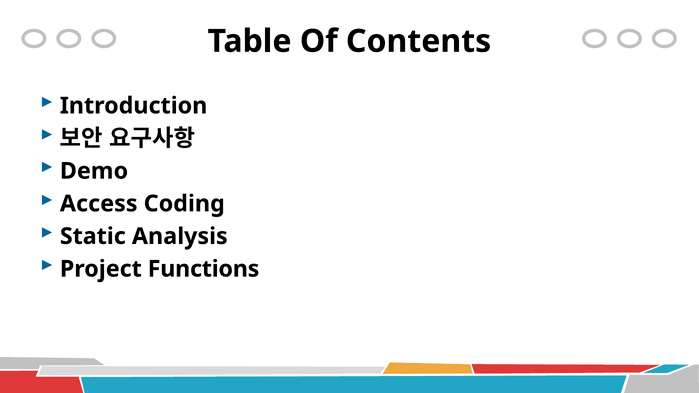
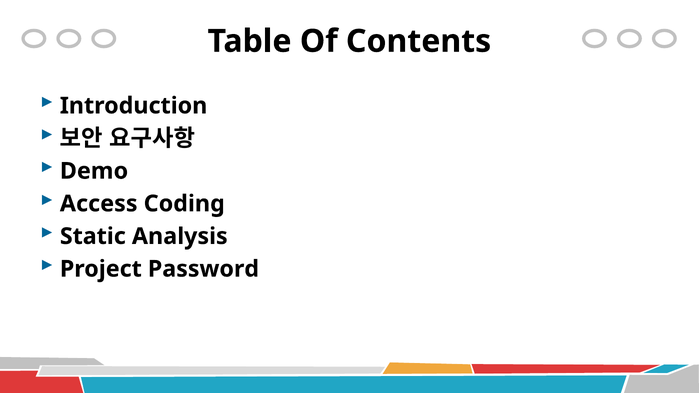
Functions: Functions -> Password (203, 269)
